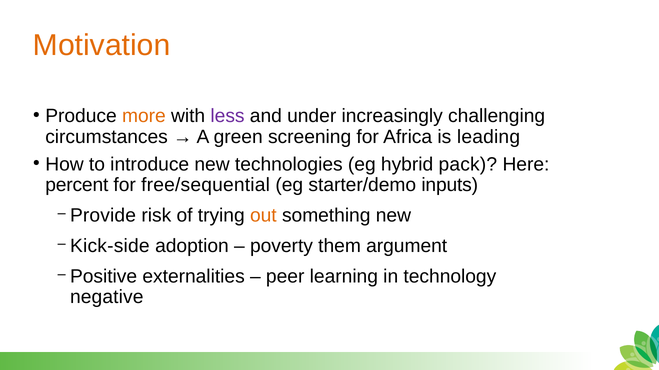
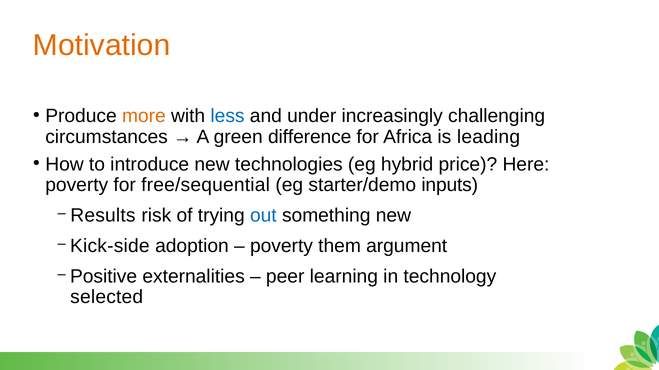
less colour: purple -> blue (228, 116)
screening: screening -> difference (310, 137)
pack: pack -> price (468, 165)
percent: percent -> poverty (77, 185)
Provide: Provide -> Results (103, 216)
out colour: orange -> blue (263, 216)
negative: negative -> selected (107, 298)
